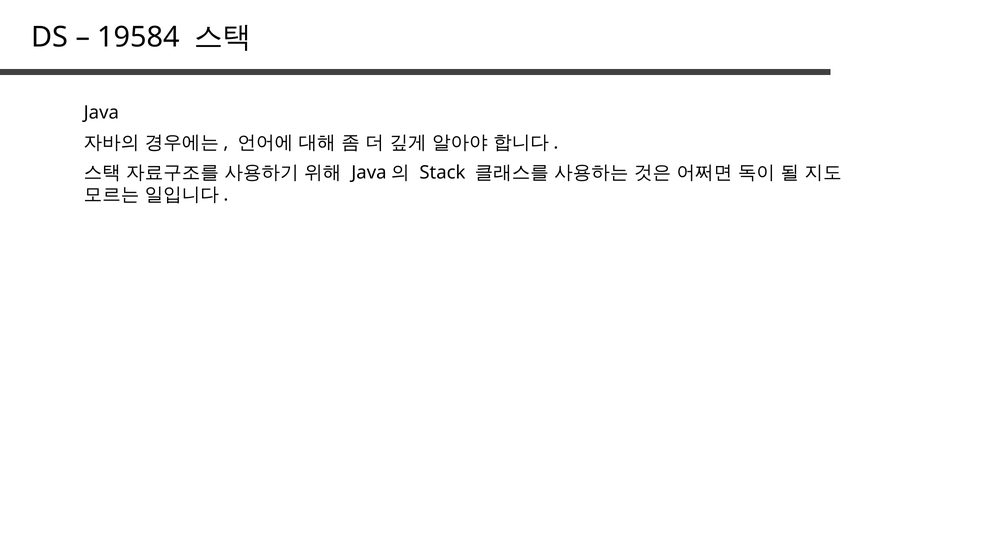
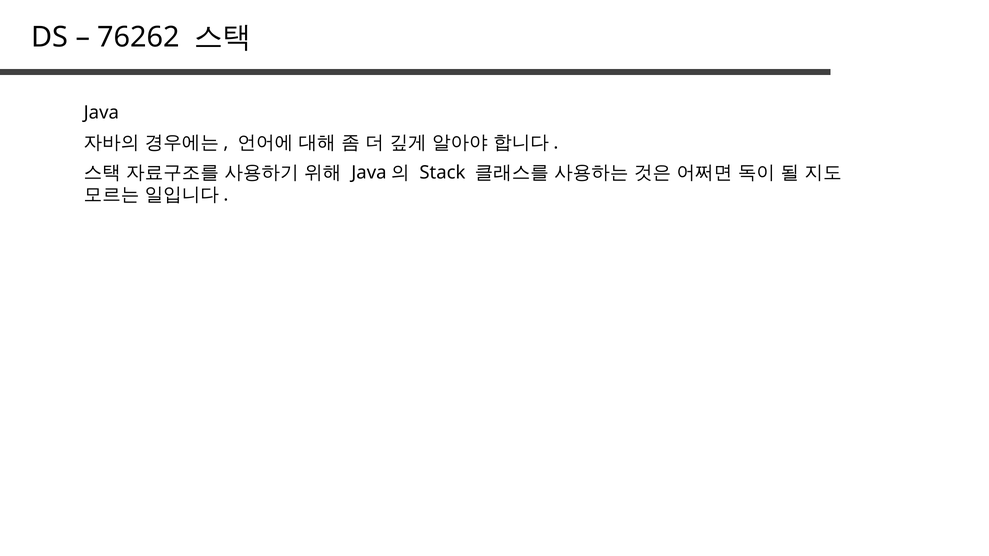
19584: 19584 -> 76262 (139, 37)
